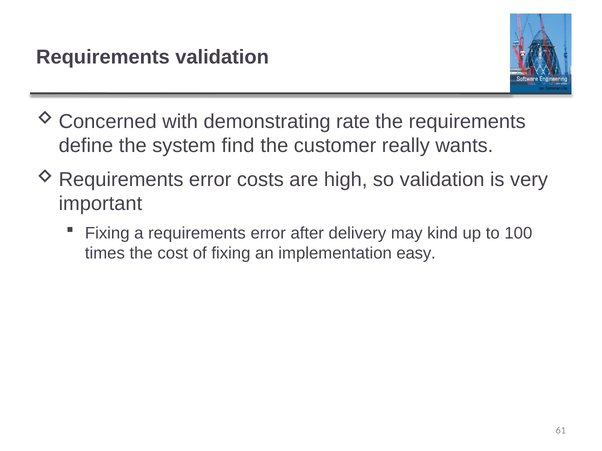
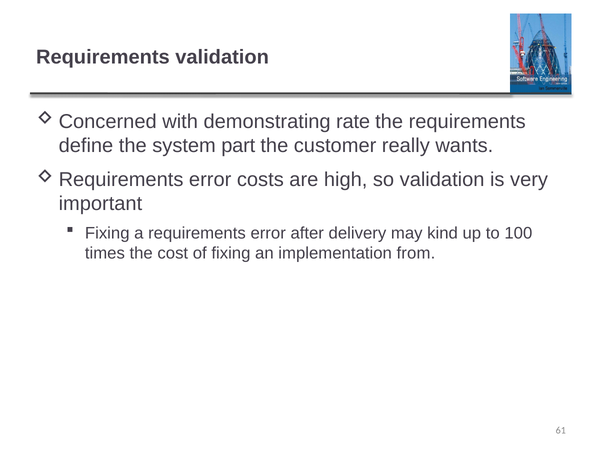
find: find -> part (238, 146)
easy: easy -> from (416, 253)
